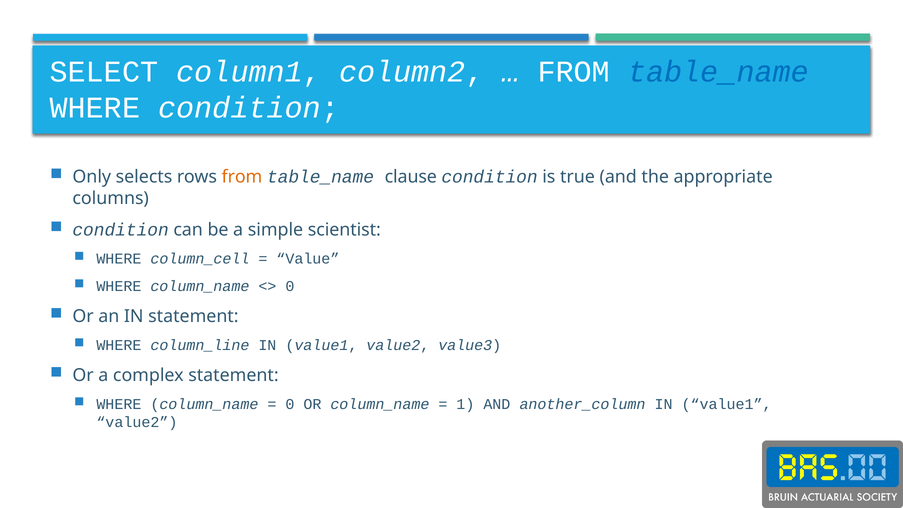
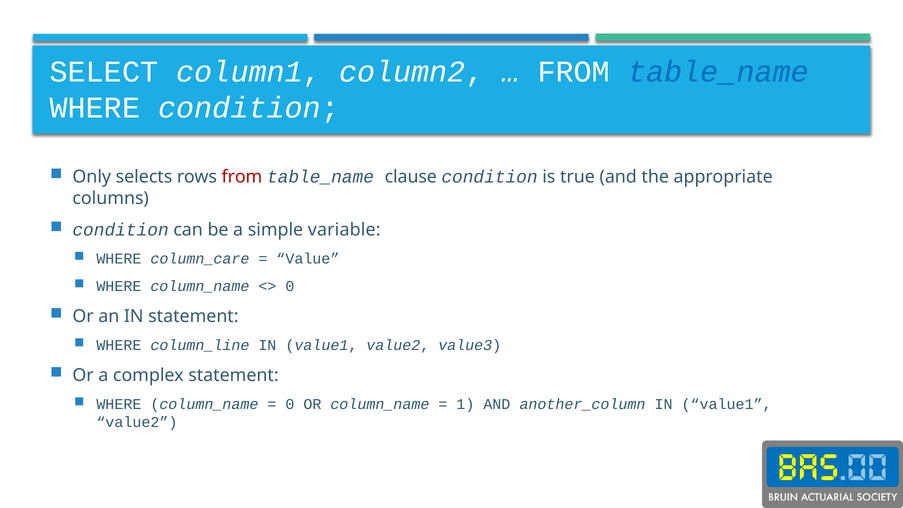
from colour: orange -> red (242, 177)
scientist: scientist -> variable (344, 230)
column_cell: column_cell -> column_care (200, 259)
